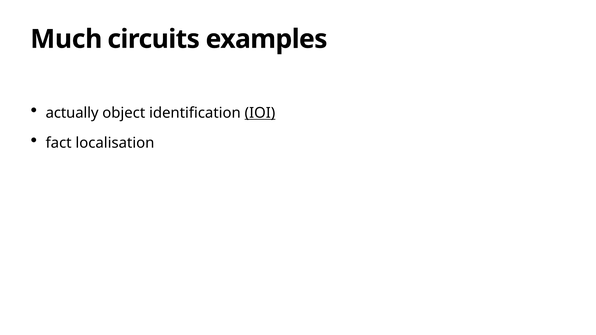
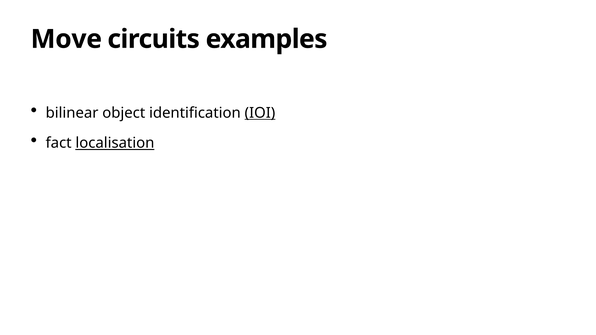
Much: Much -> Move (66, 39)
actually: actually -> bilinear (72, 113)
localisation underline: none -> present (115, 143)
